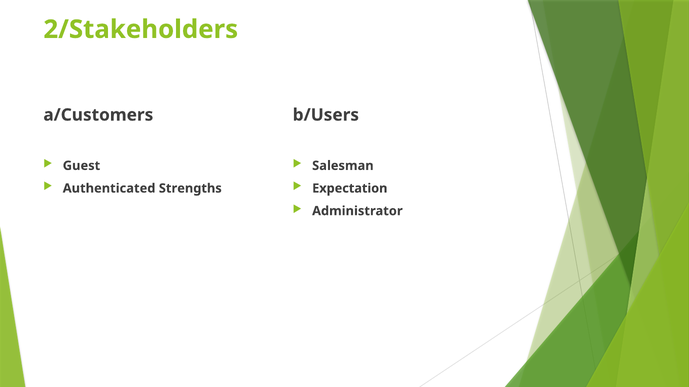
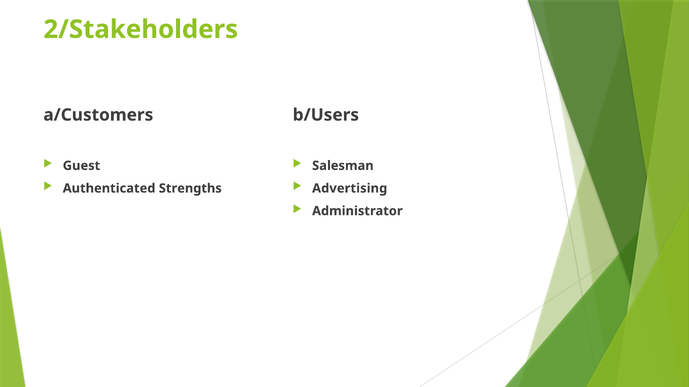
Expectation: Expectation -> Advertising (350, 189)
